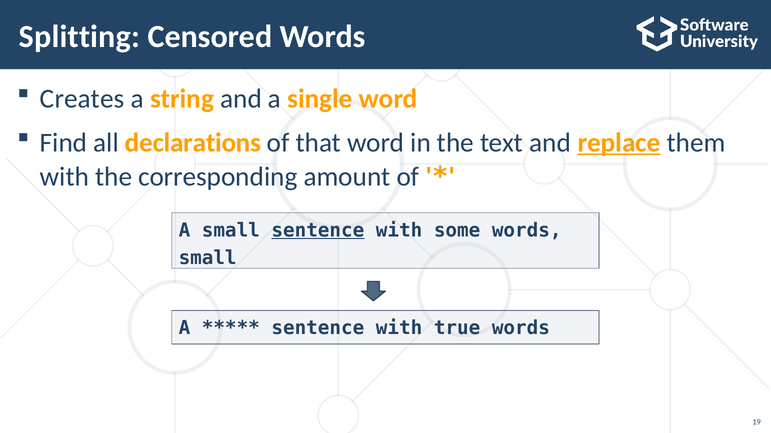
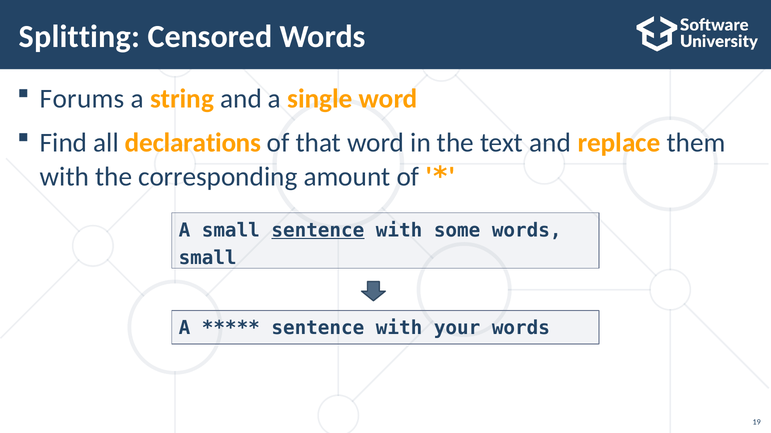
Creates: Creates -> Forums (82, 99)
replace underline: present -> none (619, 143)
true: true -> your (457, 329)
